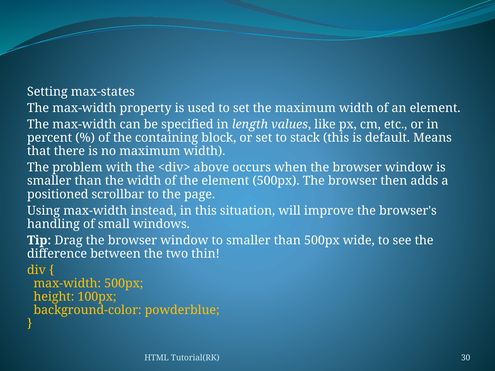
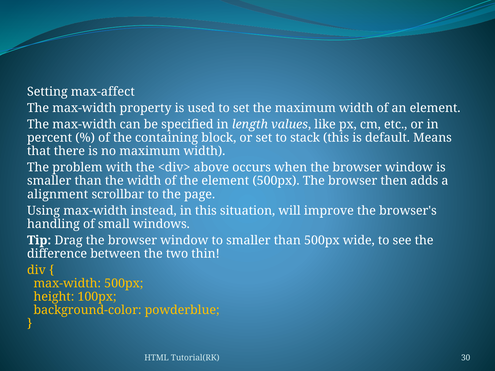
max-states: max-states -> max-affect (103, 92)
positioned: positioned -> alignment (58, 194)
